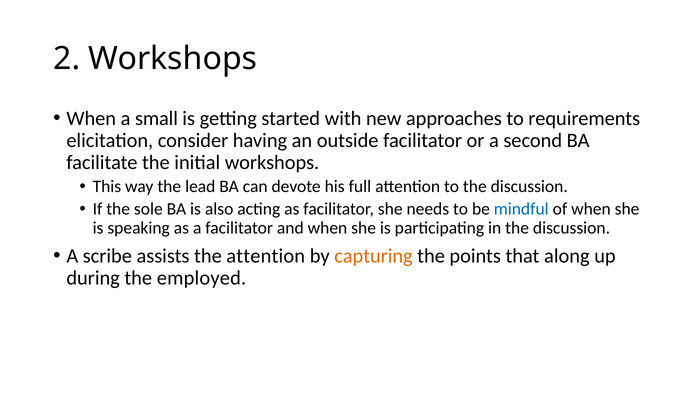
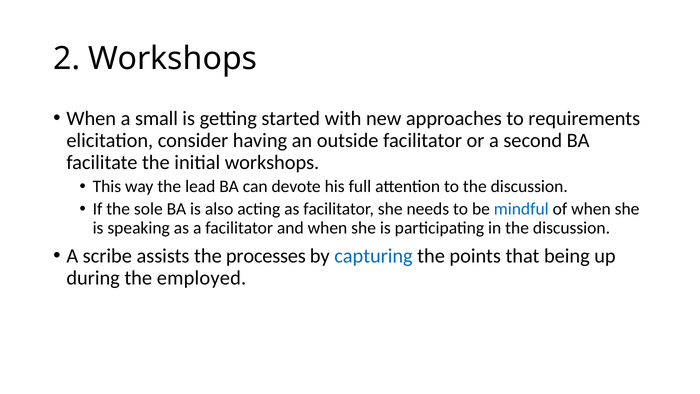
the attention: attention -> processes (266, 256)
capturing colour: orange -> blue (373, 256)
along: along -> being (567, 256)
